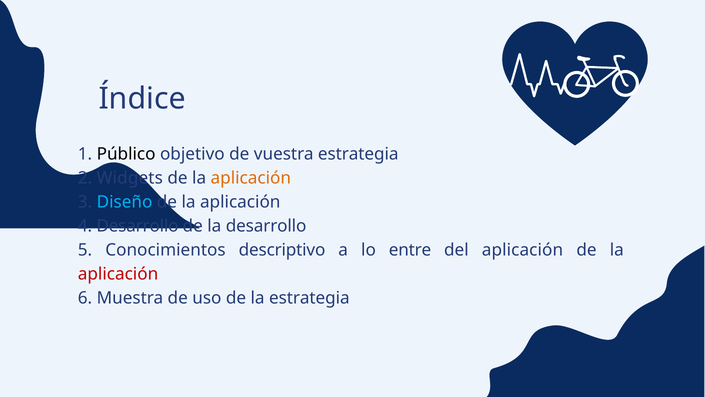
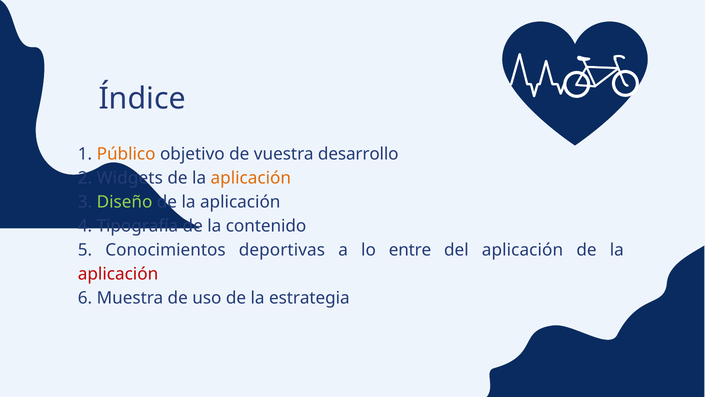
Público colour: black -> orange (126, 154)
vuestra estrategia: estrategia -> desarrollo (358, 154)
Diseño colour: light blue -> light green (125, 202)
4 Desarrollo: Desarrollo -> Tipografía (137, 226)
la desarrollo: desarrollo -> contenido (266, 226)
descriptivo: descriptivo -> deportivas (282, 250)
